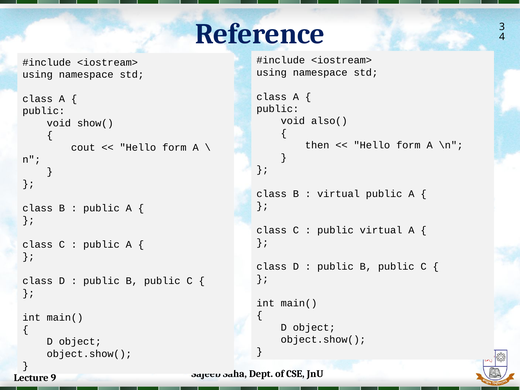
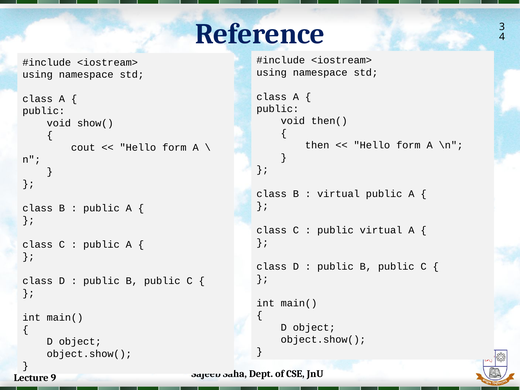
also(: also( -> then( (329, 121)
